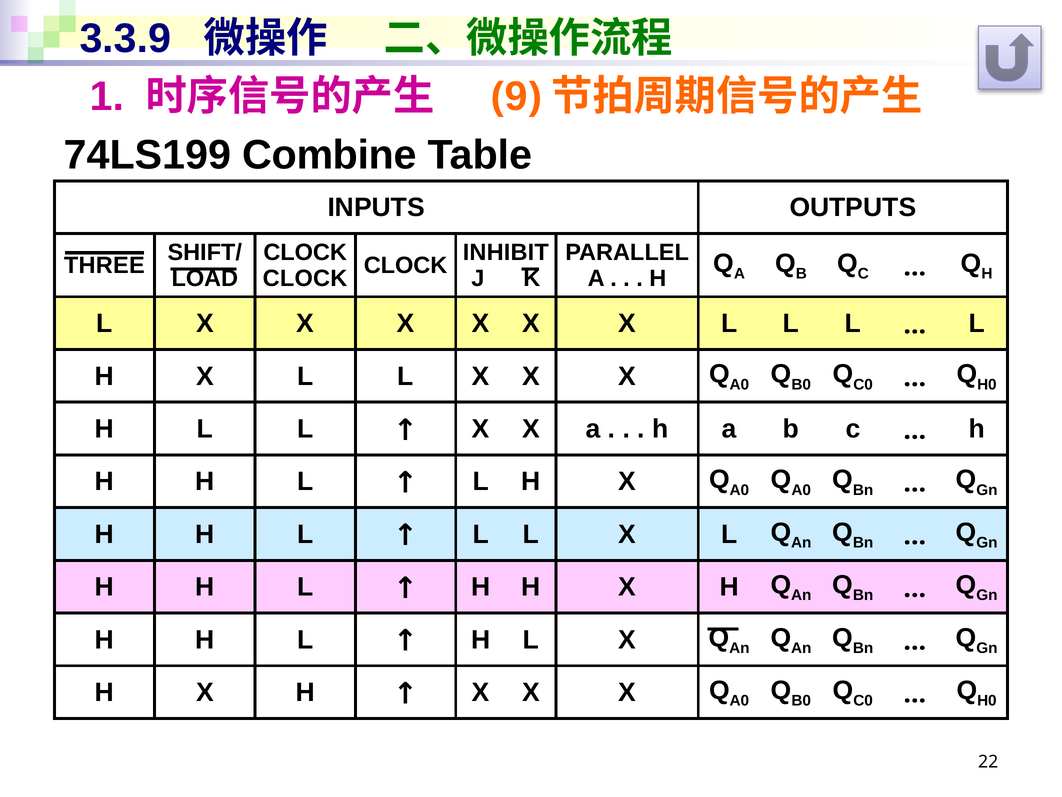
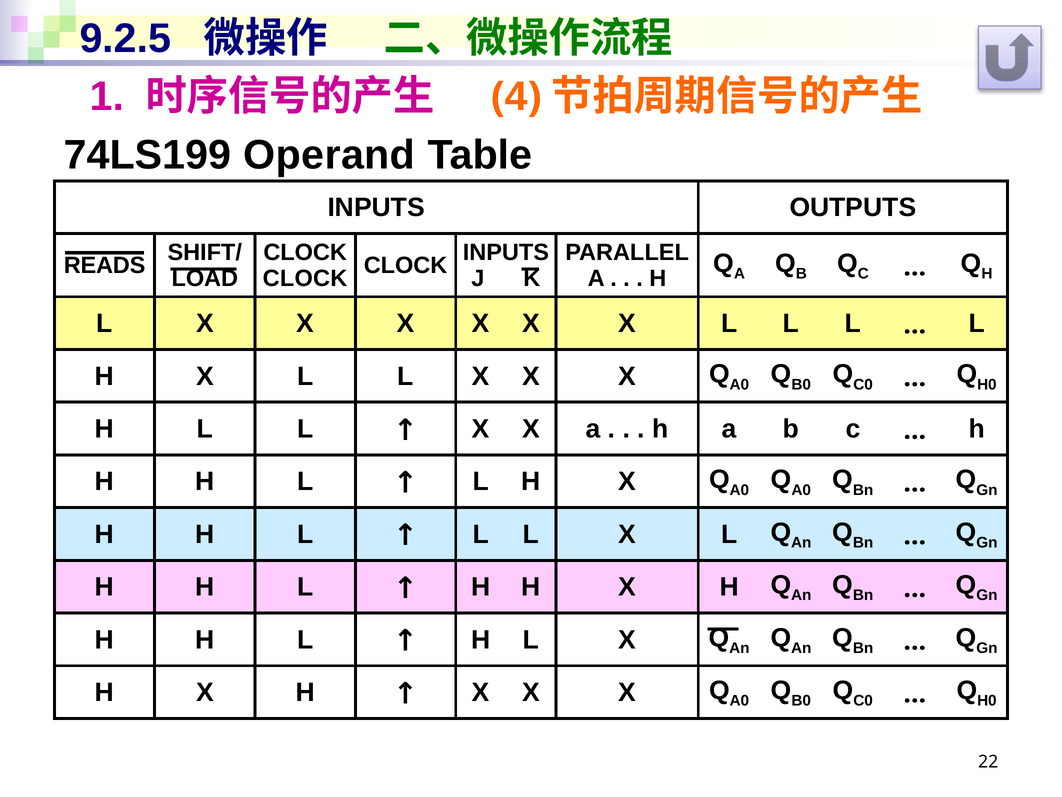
3.3.9: 3.3.9 -> 9.2.5 (125, 38)
9: 9 -> 4 (516, 97)
Combine: Combine -> Operand (329, 155)
INHIBIT: INHIBIT -> INPUTS (506, 252)
THREE: THREE -> READS (105, 265)
